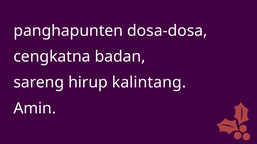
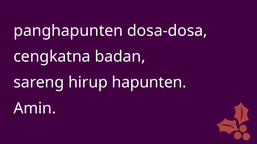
kalintang: kalintang -> hapunten (149, 83)
